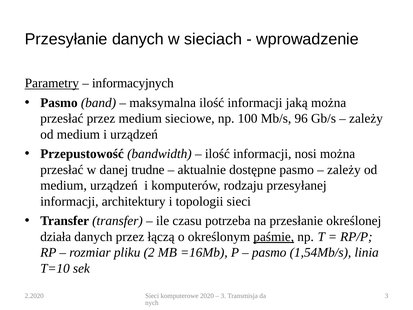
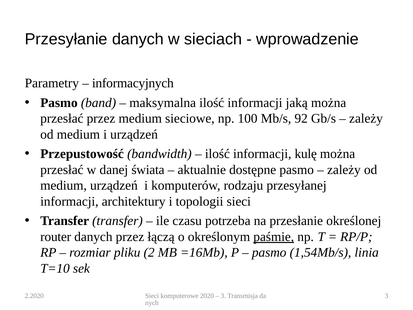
Parametry underline: present -> none (52, 83)
96: 96 -> 92 (301, 118)
nosi: nosi -> kulę (306, 154)
trudne: trudne -> świata (148, 170)
działa: działa -> router (56, 237)
